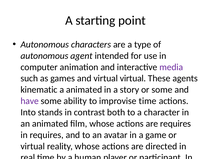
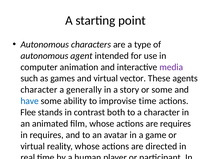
virtual virtual: virtual -> vector (133, 78)
kinematic: kinematic -> character (39, 89)
a animated: animated -> generally (84, 89)
have colour: purple -> blue (30, 101)
Into: Into -> Flee (28, 112)
